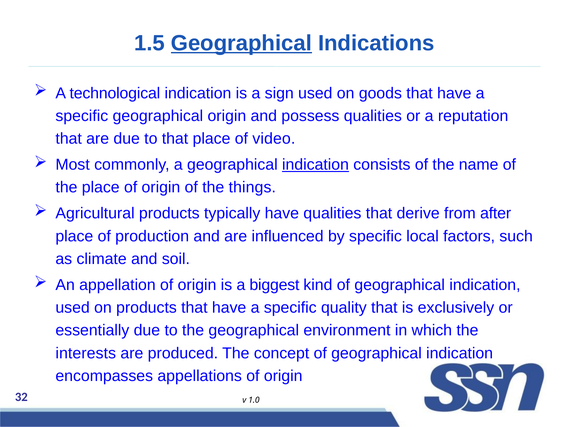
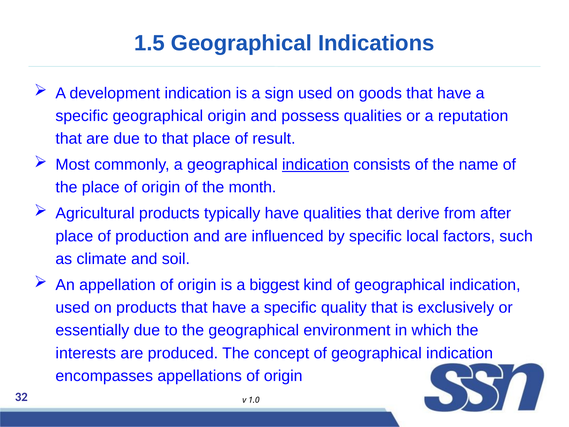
Geographical underline: present -> none (241, 43)
technological: technological -> development (115, 93)
video: video -> result (274, 139)
things: things -> month (252, 187)
